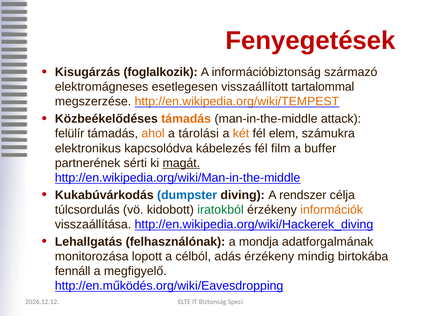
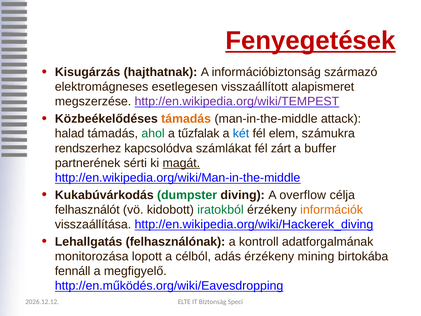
Fenyegetések underline: none -> present (311, 41)
foglalkozik: foglalkozik -> hajthatnak (161, 72)
tartalommal: tartalommal -> alapismeret (323, 87)
http://en.wikipedia.org/wiki/TEMPEST colour: orange -> purple (237, 102)
felülír: felülír -> halad (70, 133)
ahol colour: orange -> green (153, 133)
tárolási: tárolási -> tűzfalak (199, 133)
két colour: orange -> blue (241, 133)
elektronikus: elektronikus -> rendszerhez (88, 148)
kábelezés: kábelezés -> számlákat (224, 148)
film: film -> zárt (281, 148)
dumpster colour: blue -> green (187, 195)
rendszer: rendszer -> overflow (303, 195)
túlcsordulás: túlcsordulás -> felhasználót (87, 210)
mondja: mondja -> kontroll (259, 242)
mindig: mindig -> mining (316, 256)
